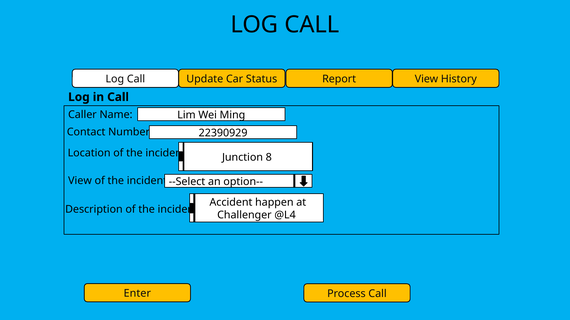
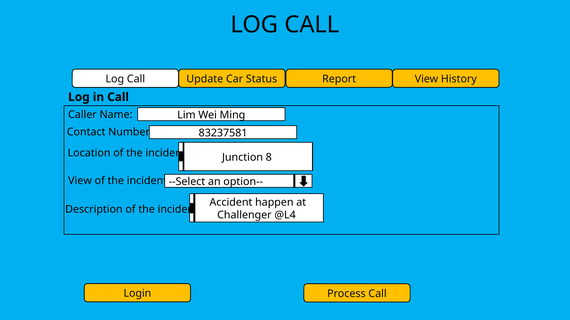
22390929: 22390929 -> 83237581 (223, 133)
Enter: Enter -> Login (137, 294)
